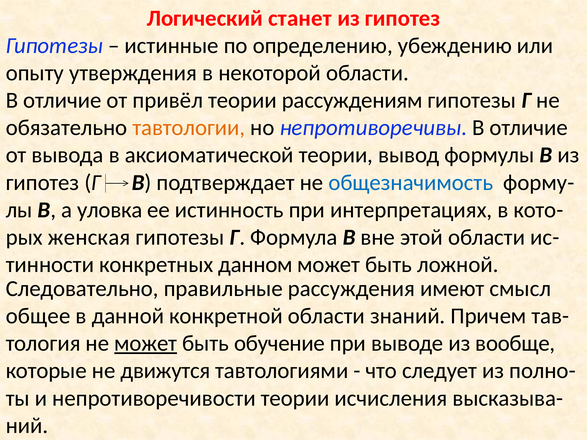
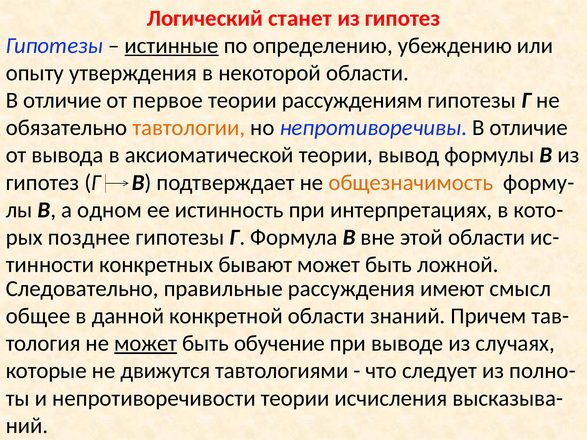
истинные underline: none -> present (172, 46)
привёл: привёл -> первое (168, 100)
общезначимость colour: blue -> orange (411, 183)
уловка: уловка -> одном (110, 210)
женская: женская -> позднее (89, 237)
данном: данном -> бывают (255, 265)
вообще: вообще -> случаях (515, 344)
